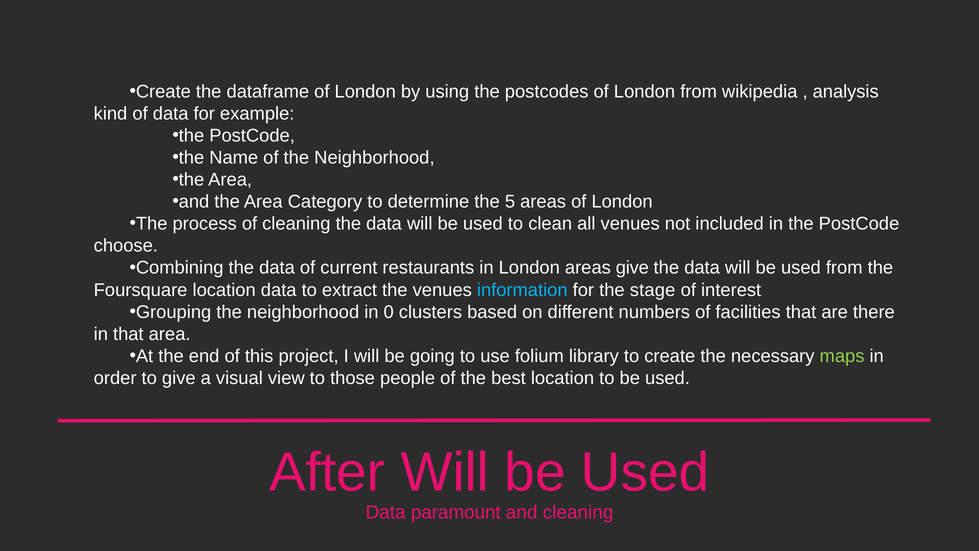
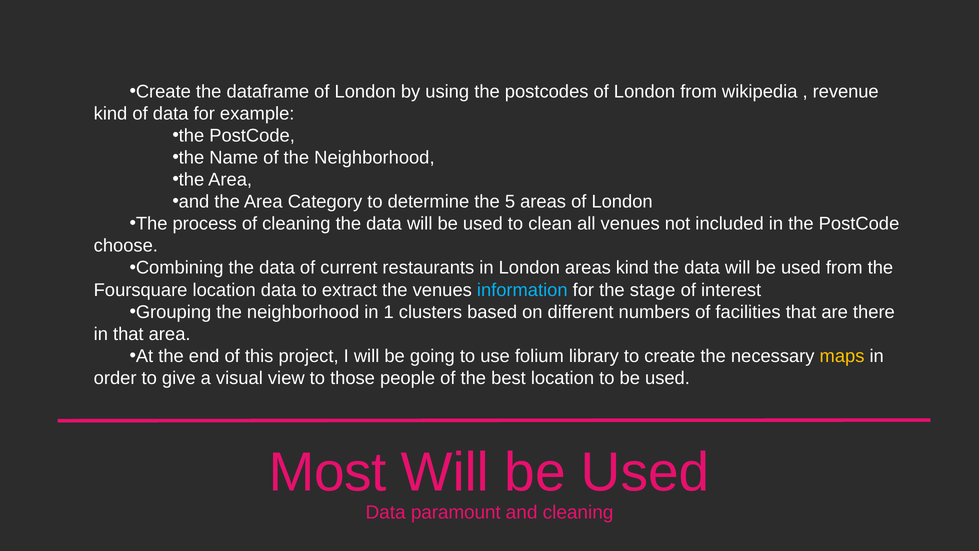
analysis: analysis -> revenue (846, 92)
areas give: give -> kind (632, 268)
0: 0 -> 1 (389, 312)
maps colour: light green -> yellow (842, 356)
After: After -> Most (328, 472)
